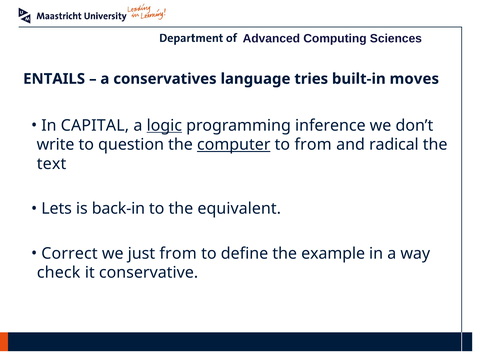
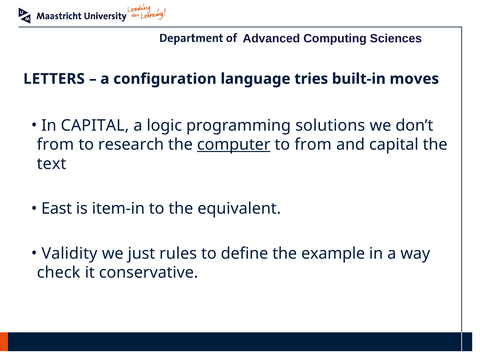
ENTAILS: ENTAILS -> LETTERS (54, 79)
conservatives: conservatives -> configuration (165, 79)
logic underline: present -> none (164, 125)
inference: inference -> solutions (330, 125)
write: write -> from (55, 145)
question: question -> research (131, 145)
and radical: radical -> capital (394, 145)
Lets: Lets -> East (57, 209)
back-in: back-in -> item-in (118, 209)
Correct: Correct -> Validity (69, 253)
just from: from -> rules (178, 253)
